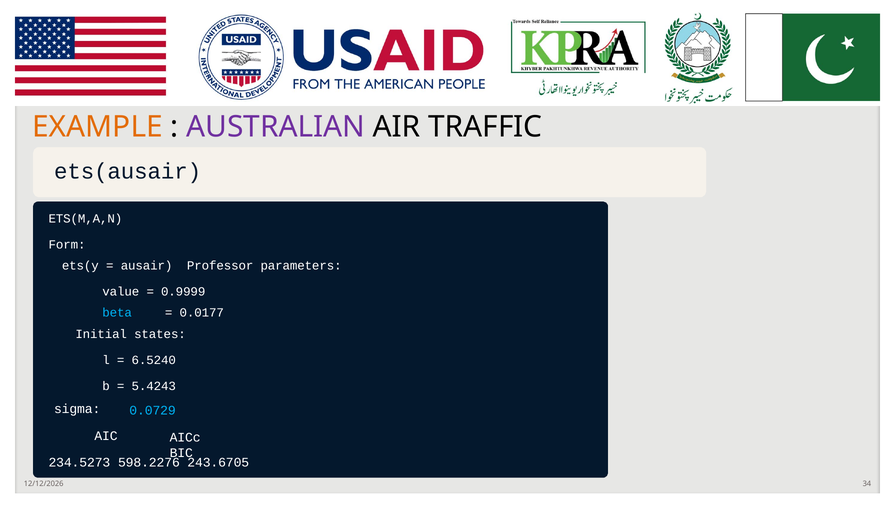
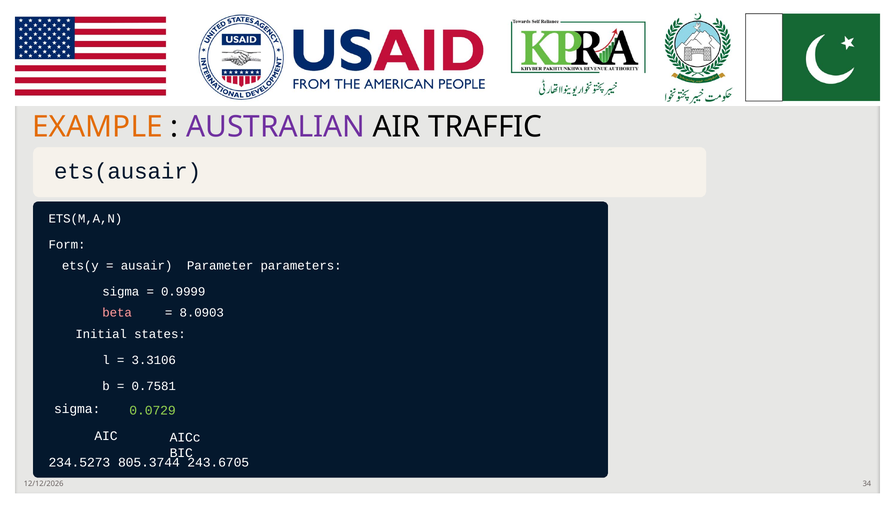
Professor: Professor -> Parameter (220, 265)
value: value -> sigma (121, 292)
beta colour: light blue -> pink (117, 313)
0.0177: 0.0177 -> 8.0903 (202, 313)
6.5240: 6.5240 -> 3.3106 (154, 360)
5.4243: 5.4243 -> 0.7581 (154, 386)
0.0729 colour: light blue -> light green (153, 410)
598.2276: 598.2276 -> 805.3744 (149, 462)
